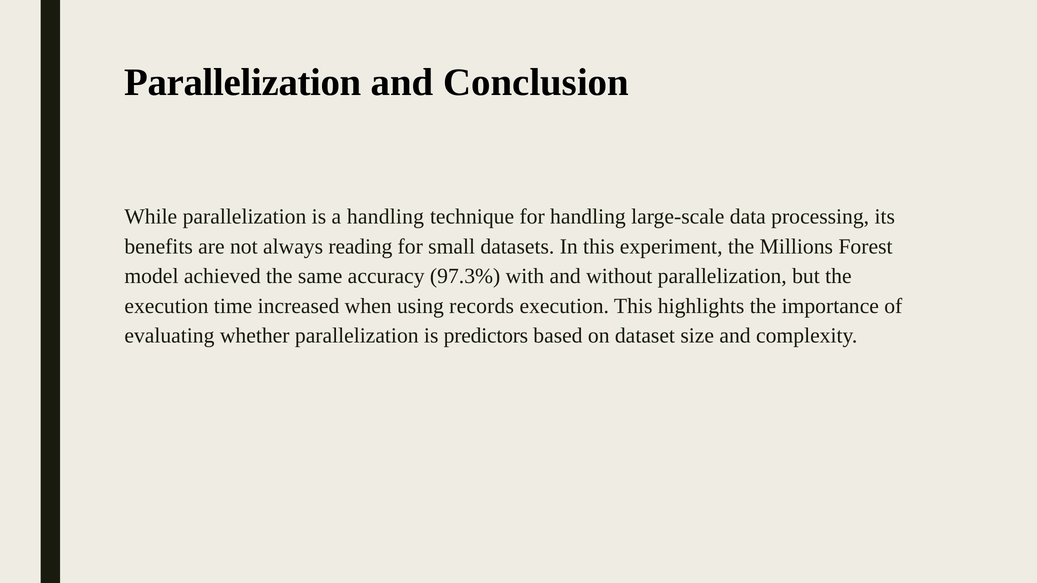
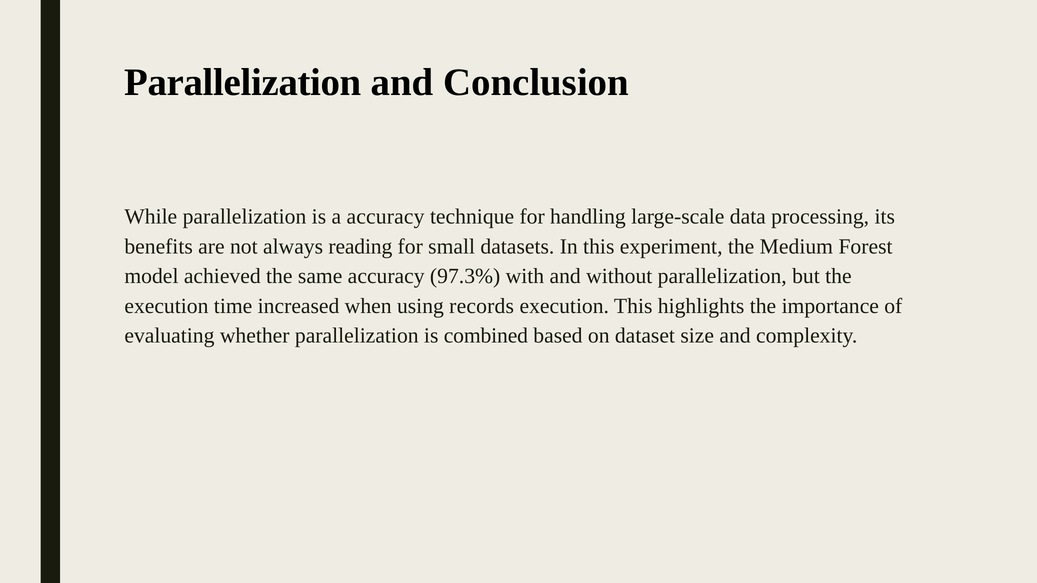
a handling: handling -> accuracy (385, 217)
Millions: Millions -> Medium (796, 247)
predictors: predictors -> combined (486, 336)
